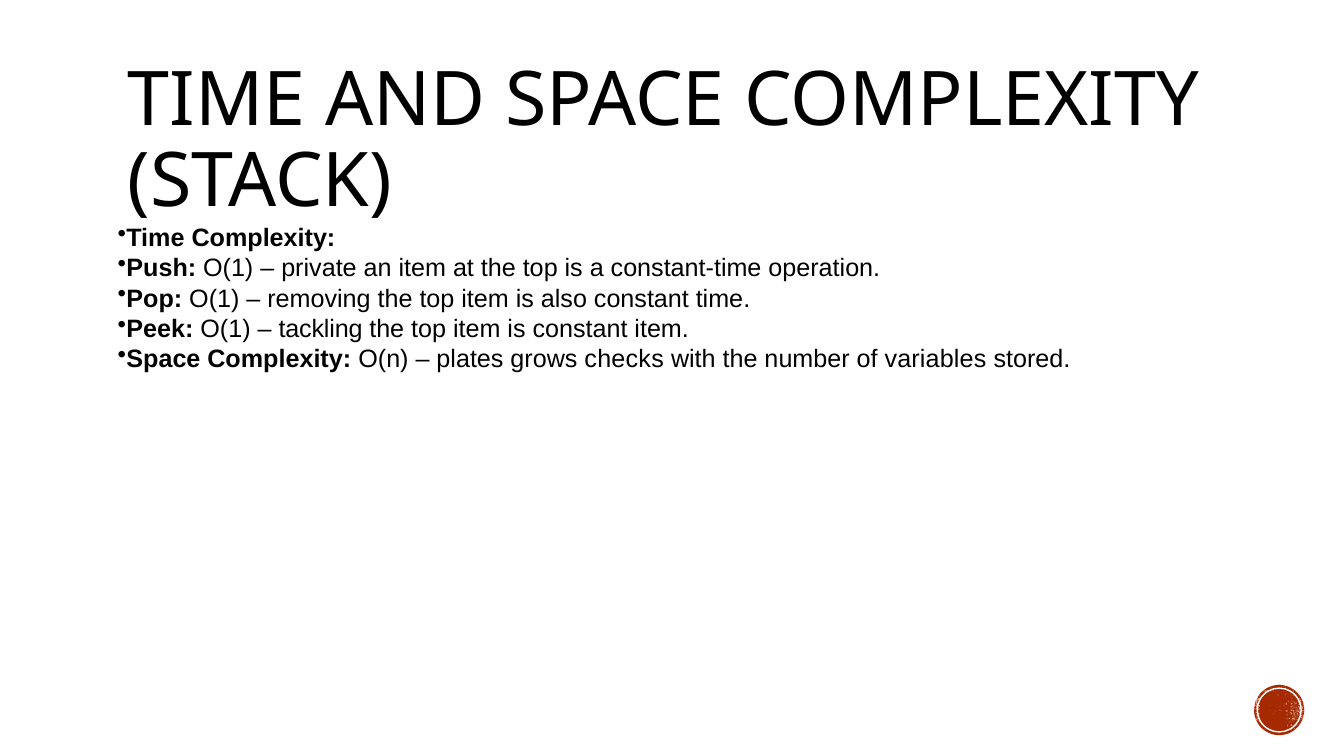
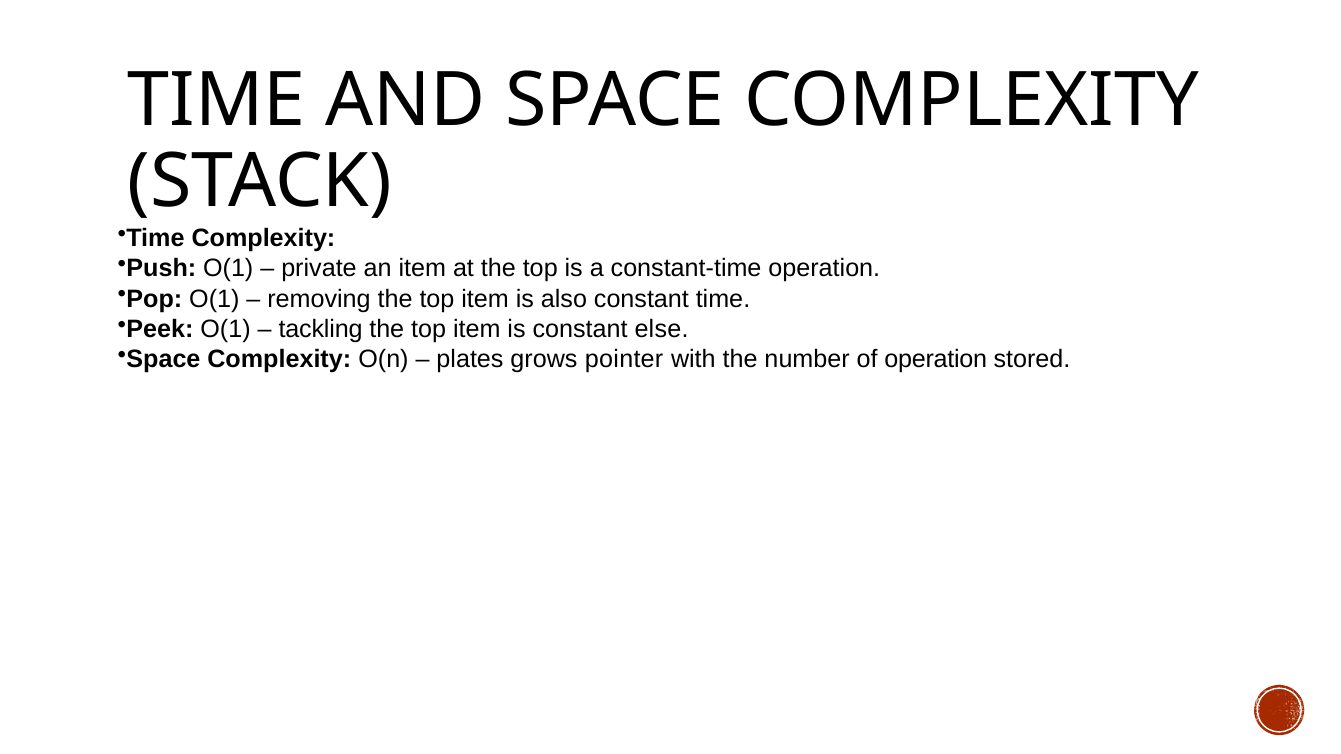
constant item: item -> else (662, 329)
checks: checks -> pointer (624, 359)
of variables: variables -> operation (936, 359)
